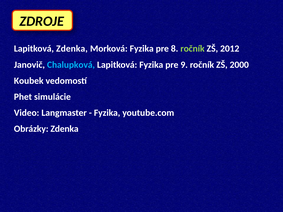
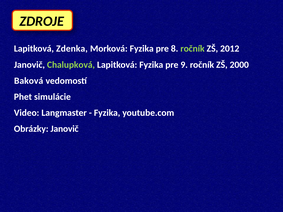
Chalupková colour: light blue -> light green (71, 65)
Koubek: Koubek -> Baková (29, 81)
Obrázky Zdenka: Zdenka -> Janovič (65, 129)
